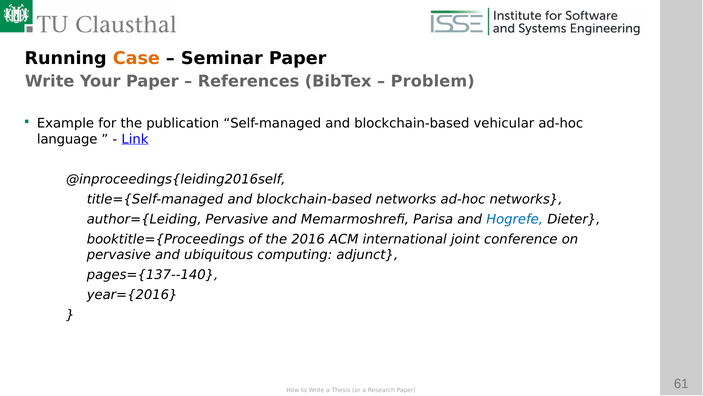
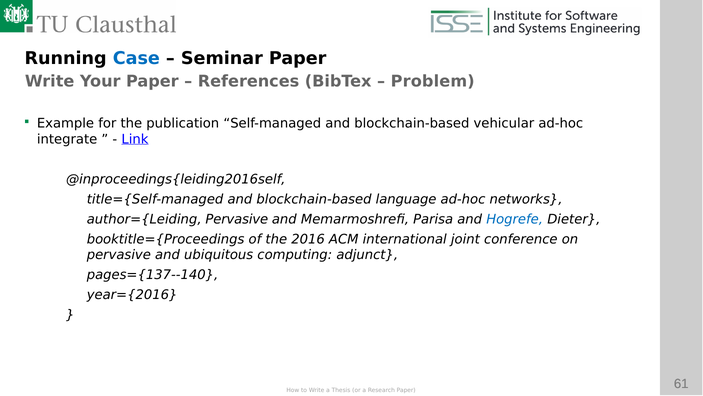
Case colour: orange -> blue (136, 58)
language: language -> integrate (67, 139)
blockchain-based networks: networks -> language (406, 199)
